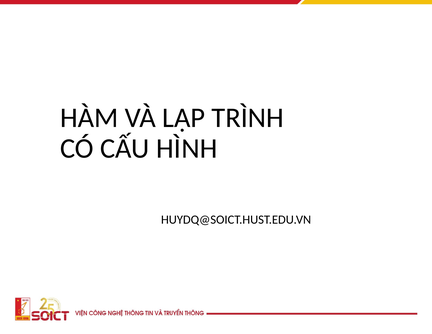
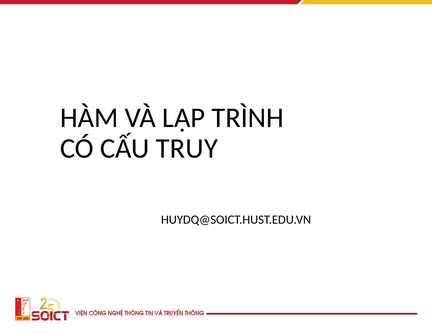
HÌNH: HÌNH -> TRUY (187, 149)
